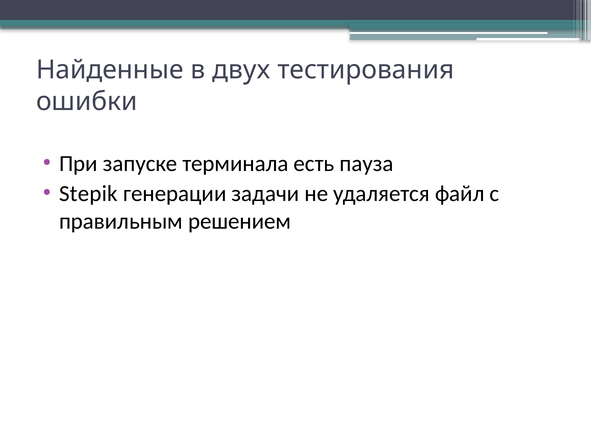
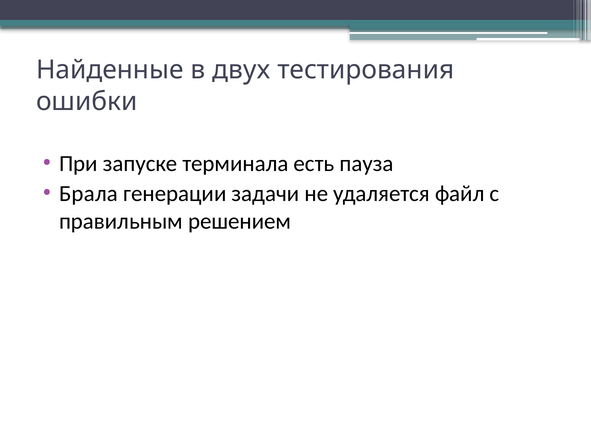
Stepik: Stepik -> Брала (88, 194)
